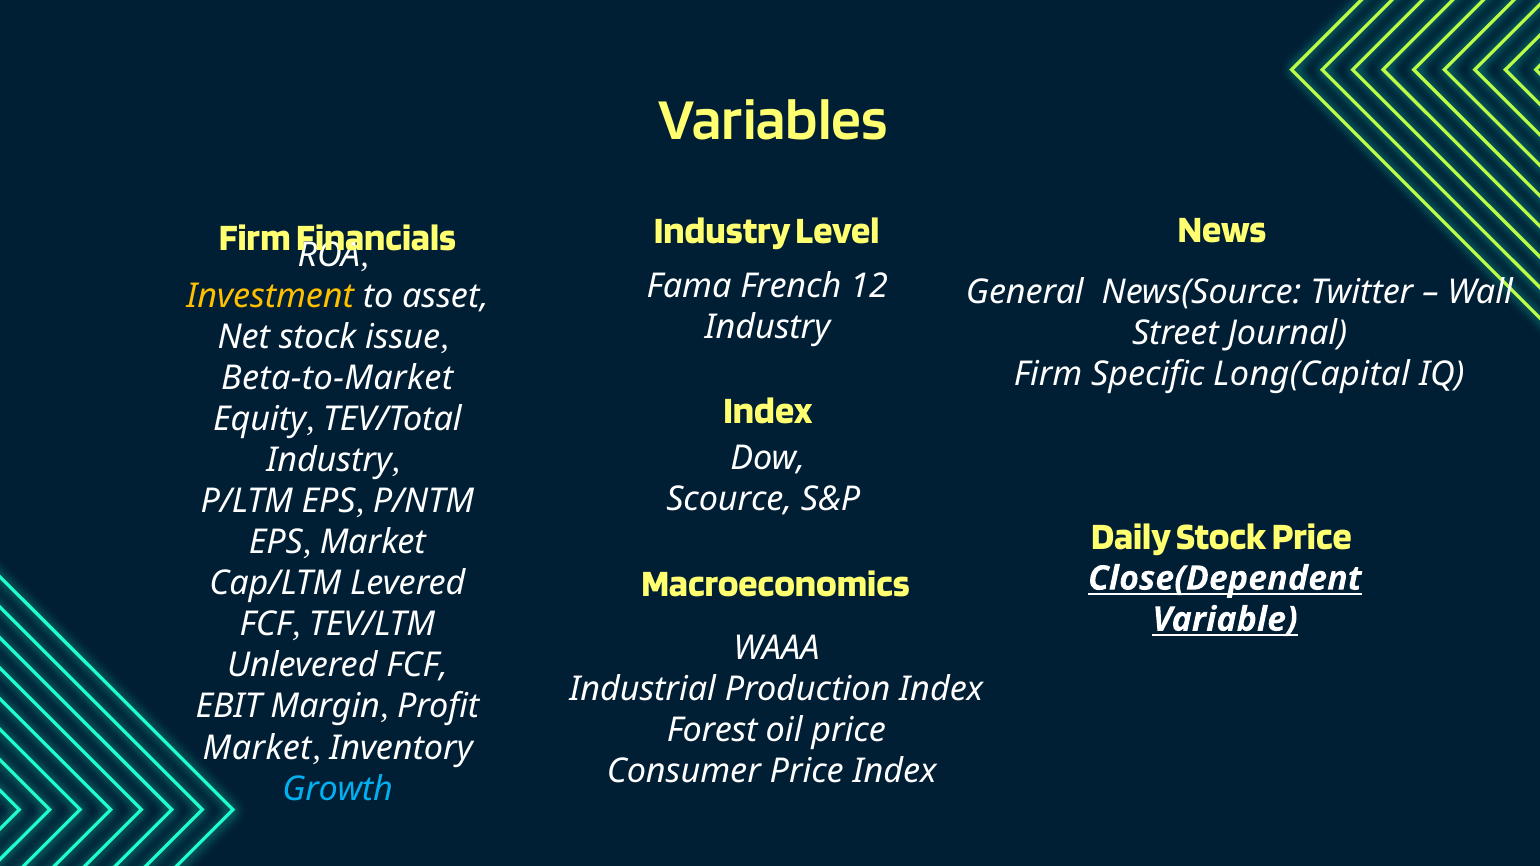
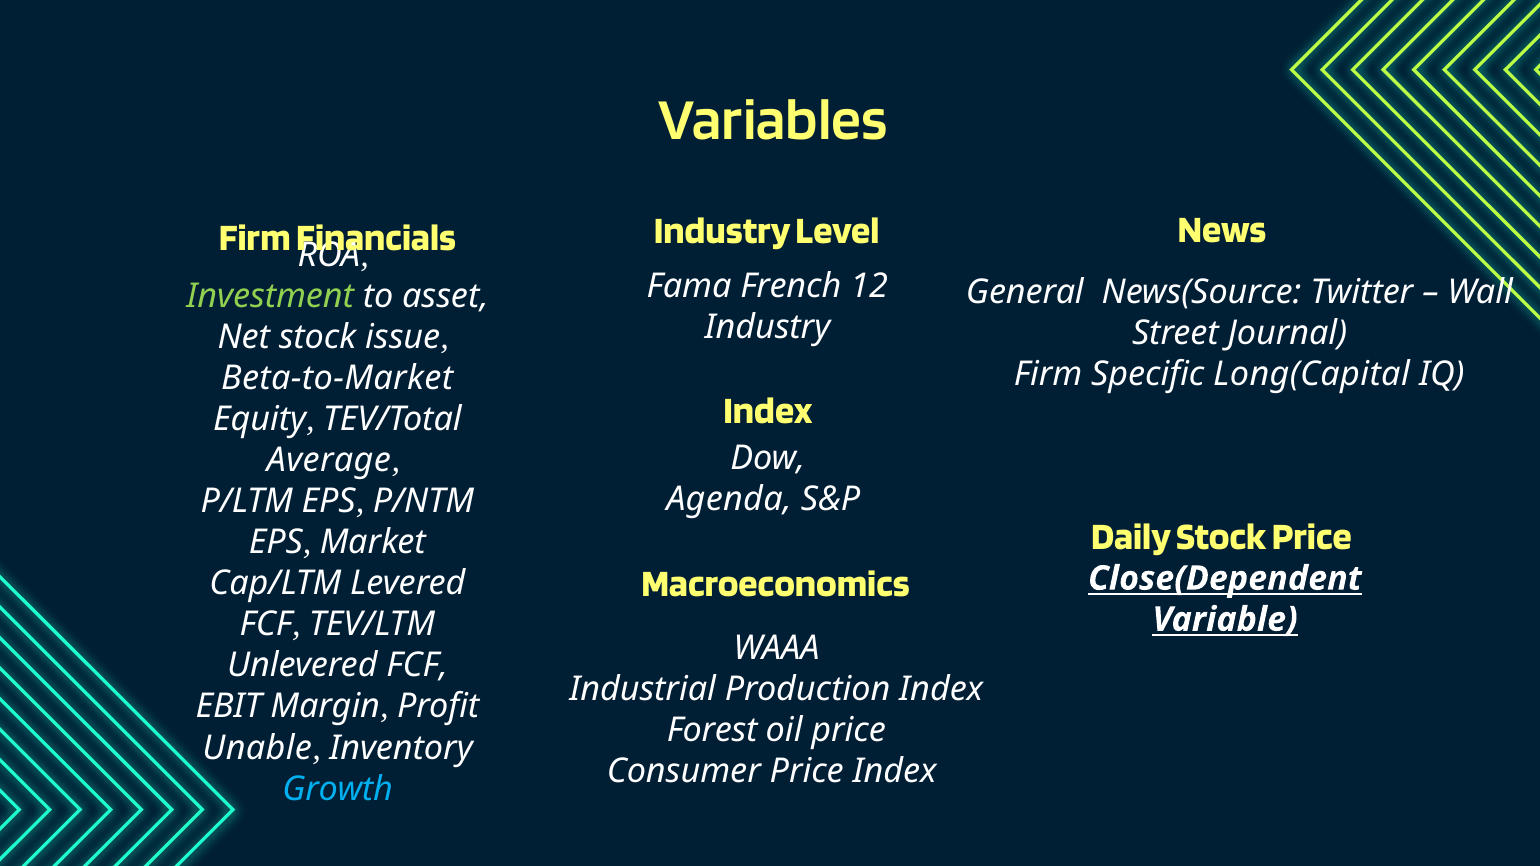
Investment colour: yellow -> light green (270, 296)
Industry: Industry -> Average (329, 461)
Scource: Scource -> Agenda (729, 499)
Market: Market -> Unable (257, 748)
